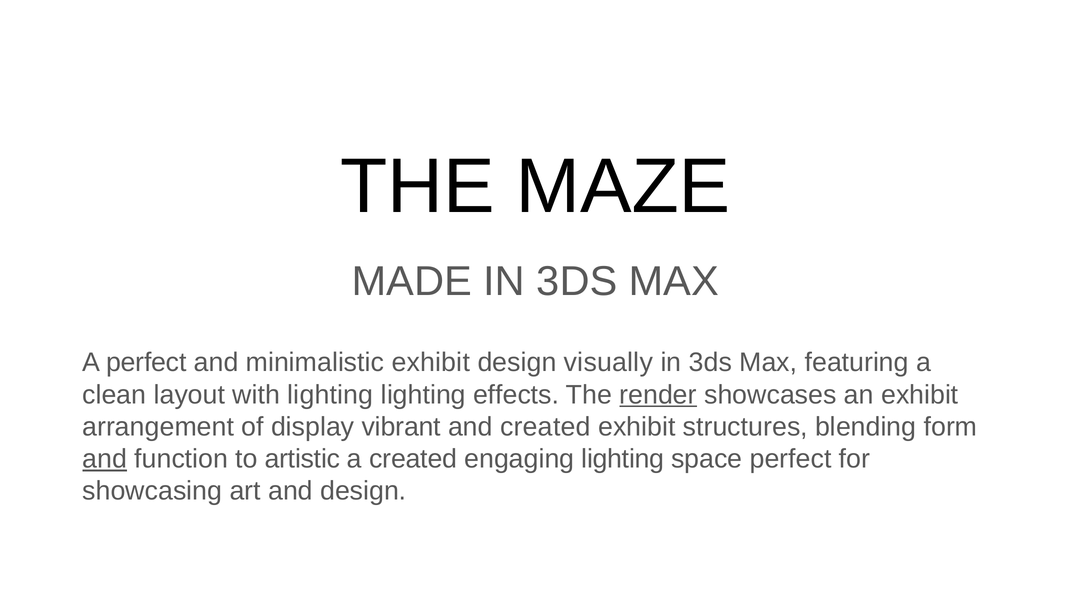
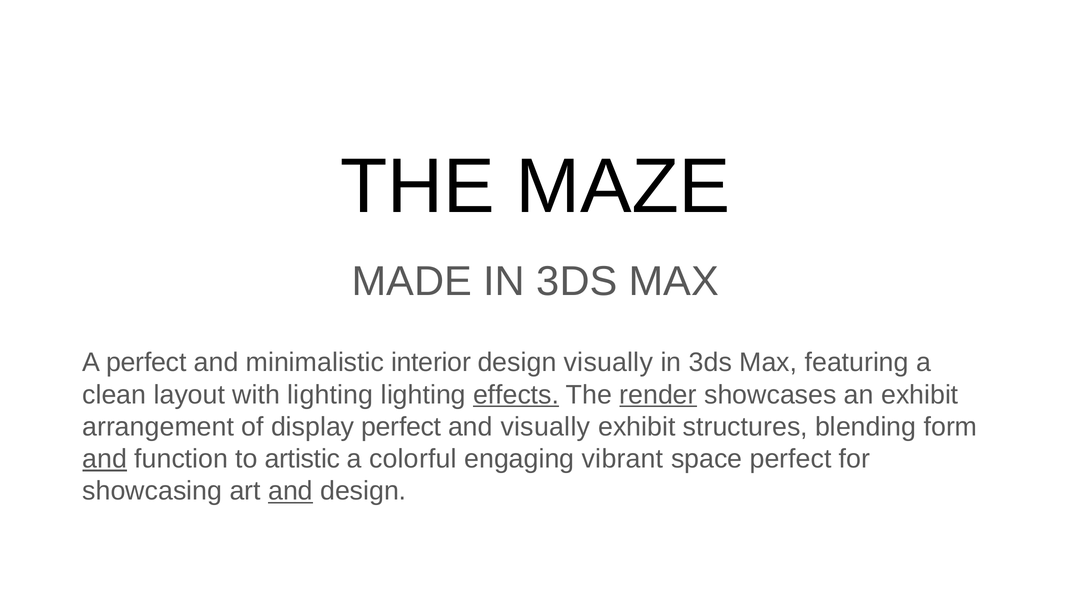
minimalistic exhibit: exhibit -> interior (431, 362)
effects underline: none -> present (516, 394)
display vibrant: vibrant -> perfect (401, 426)
and created: created -> visually (545, 426)
a created: created -> colorful (413, 459)
engaging lighting: lighting -> vibrant (623, 459)
and underline: none -> present (290, 491)
